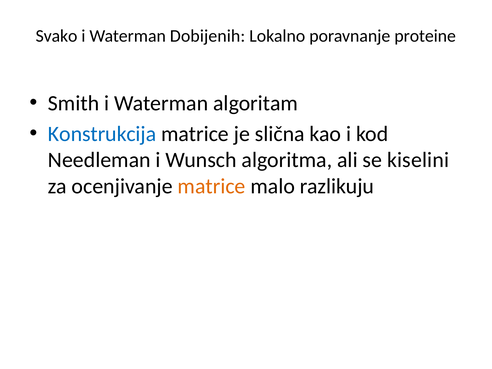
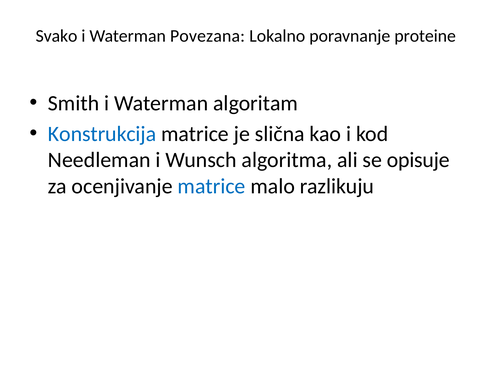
Dobijenih: Dobijenih -> Povezana (208, 36)
kiselini: kiselini -> opisuje (418, 160)
matrice colour: orange -> blue (212, 186)
